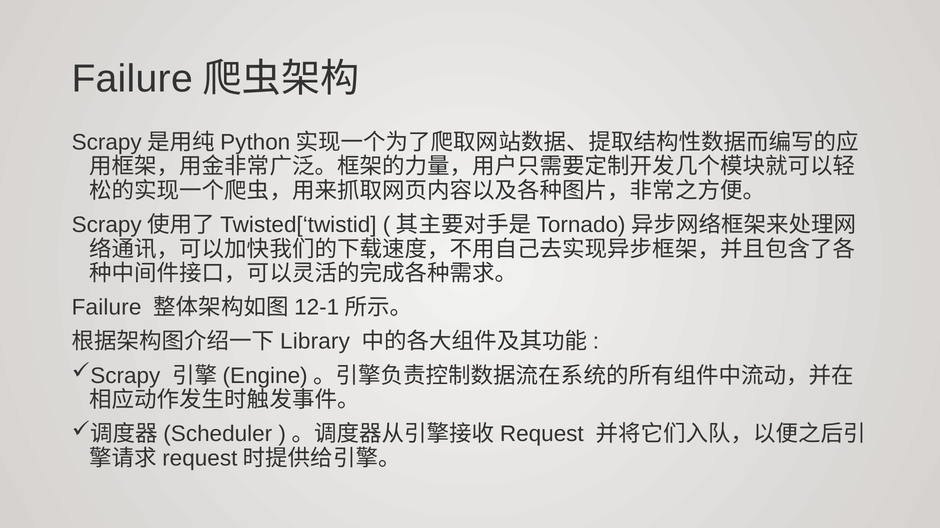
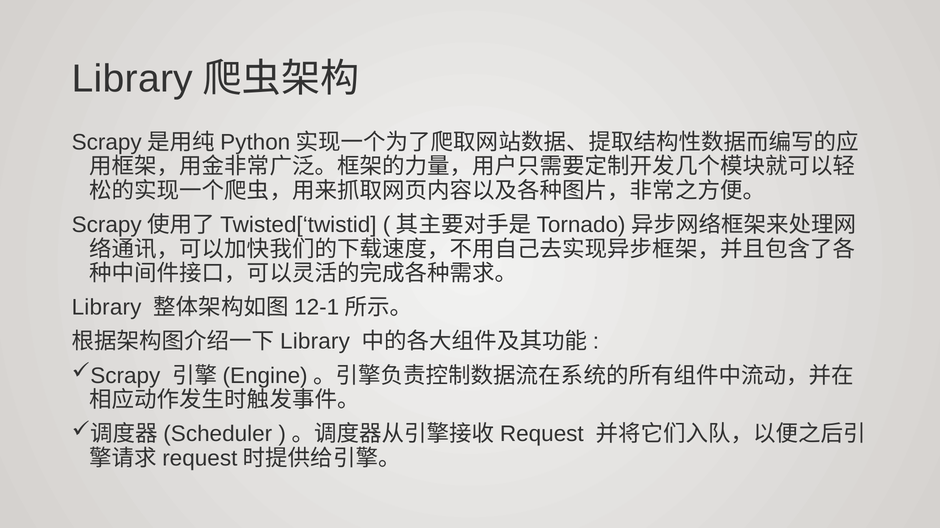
Failure: Failure -> Library (132, 79)
Failure: Failure -> Library (107, 308)
